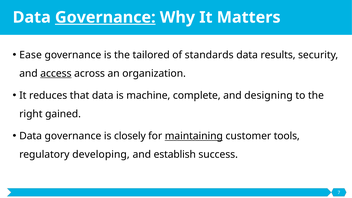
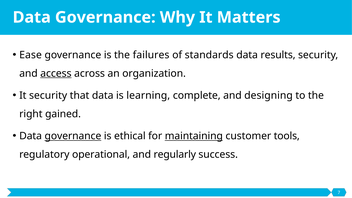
Governance underline: present -> none (105, 17)
tailored: tailored -> failures (151, 55)
It reduces: reduces -> security (48, 95)
machine: machine -> learning (148, 95)
governance underline: none -> present (73, 136)
closely: closely -> ethical (130, 136)
developing: developing -> operational (101, 154)
establish: establish -> regularly (175, 154)
